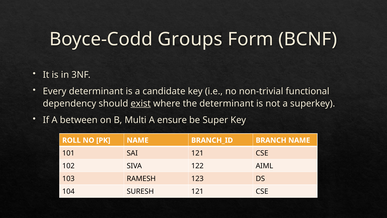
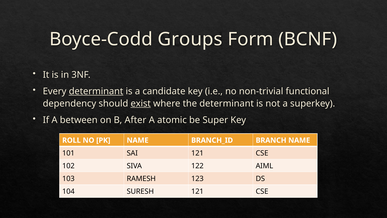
determinant underline: none -> present (96, 91)
Multi: Multi -> After (135, 120)
ensure: ensure -> atomic (172, 120)
